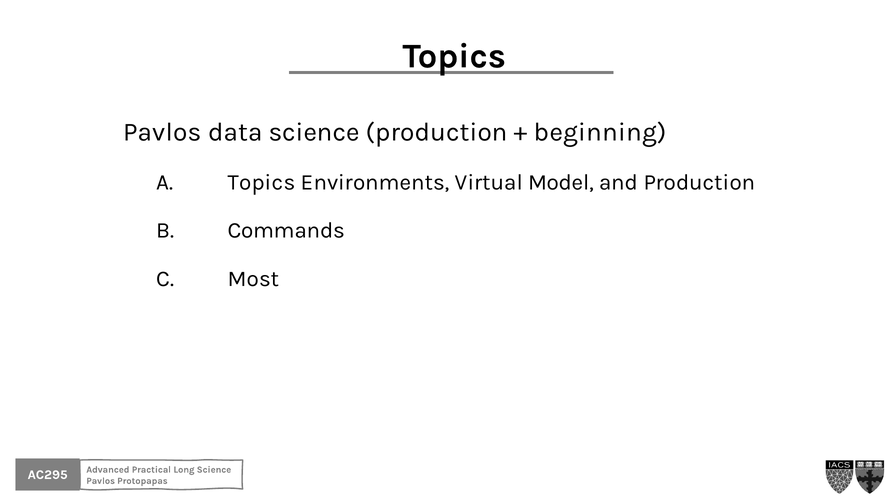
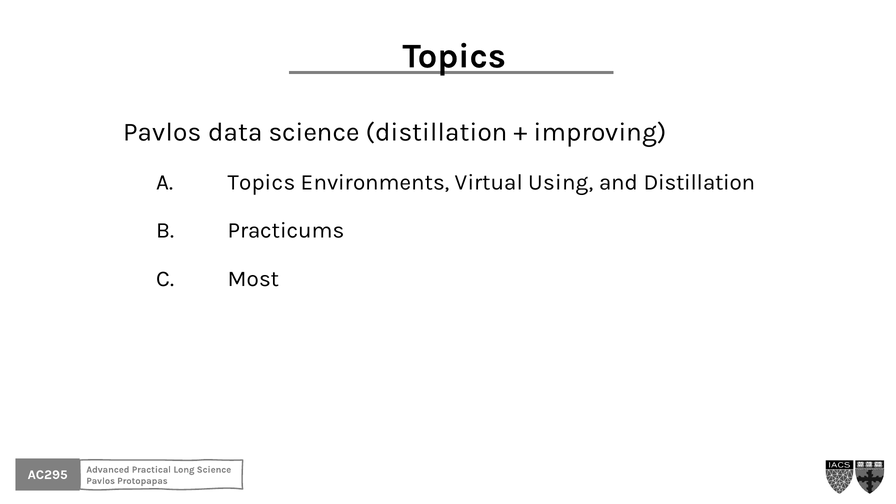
science production: production -> distillation (437, 132)
beginning: beginning -> improving (600, 132)
Model: Model -> Using (561, 182)
and Production: Production -> Distillation (699, 182)
Commands: Commands -> Practicums (286, 230)
